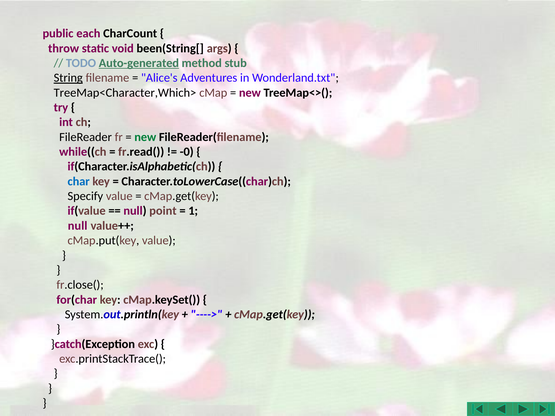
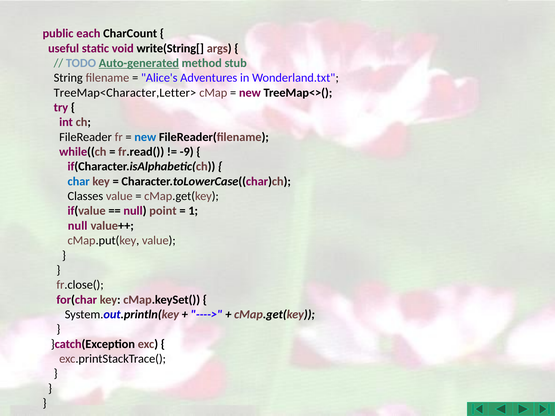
throw: throw -> useful (64, 48)
been(String[: been(String[ -> write(String[ (170, 48)
String underline: present -> none (68, 78)
TreeMap<Character,Which>: TreeMap<Character,Which> -> TreeMap<Character,Letter> (125, 93)
new colour: green -> blue (145, 137)
-0: -0 -> -9 (187, 152)
Specify: Specify -> Classes (85, 196)
